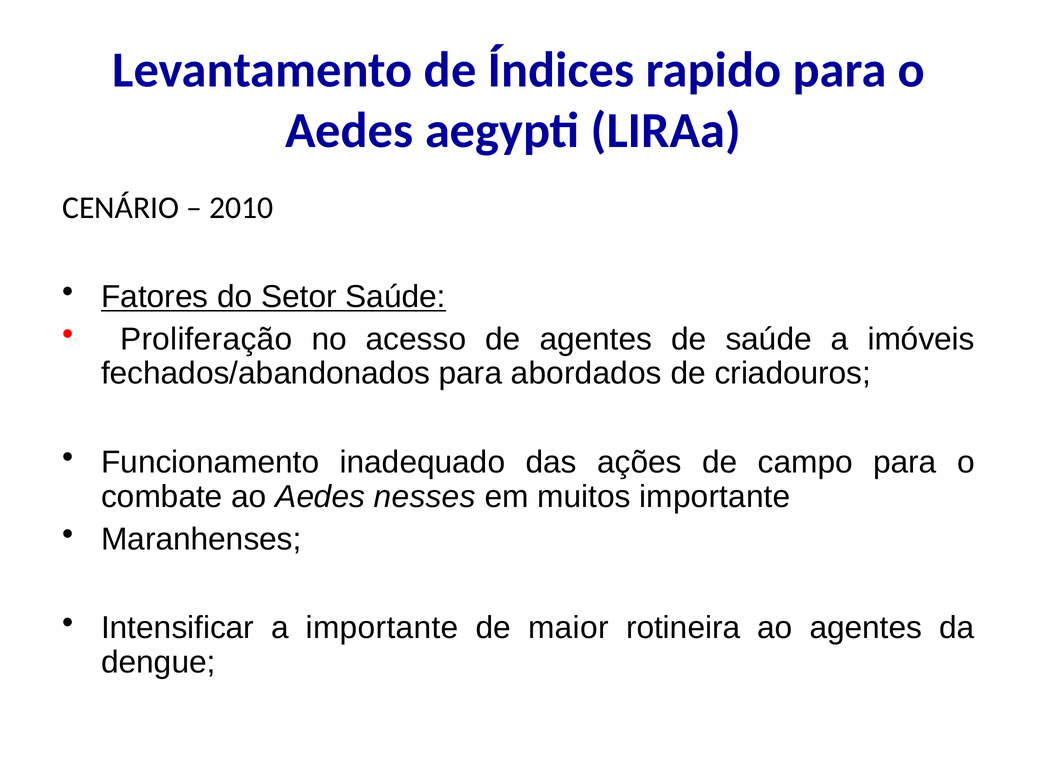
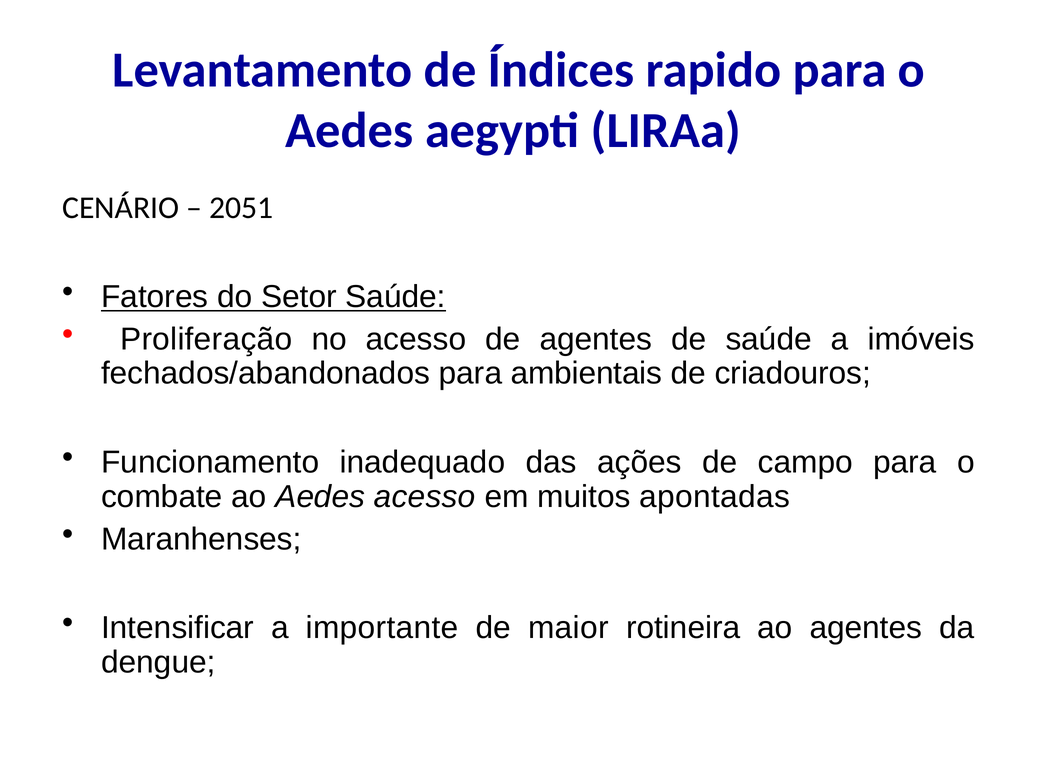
2010: 2010 -> 2051 (241, 208)
abordados: abordados -> ambientais (586, 374)
Aedes nesses: nesses -> acesso (425, 497)
muitos importante: importante -> apontadas (715, 497)
